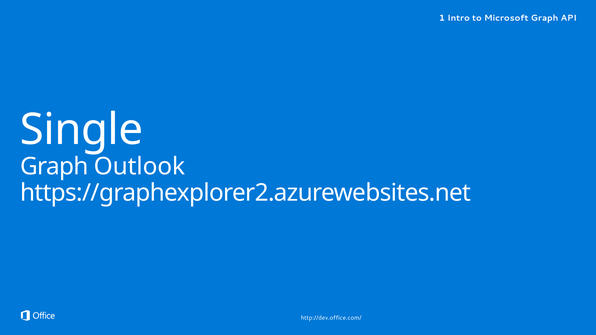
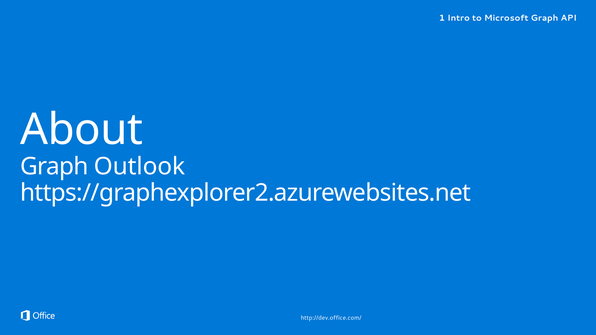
Single: Single -> About (82, 130)
